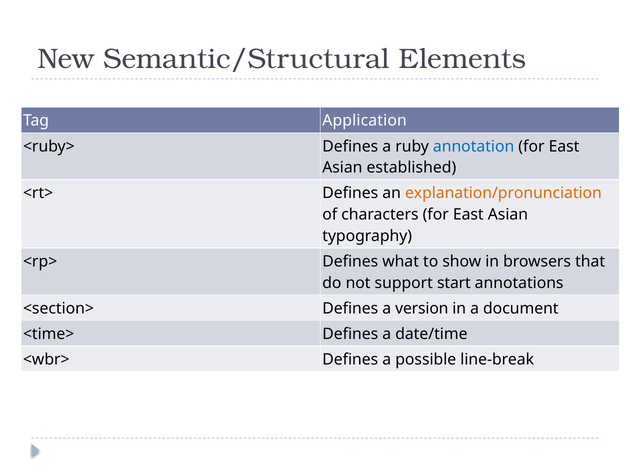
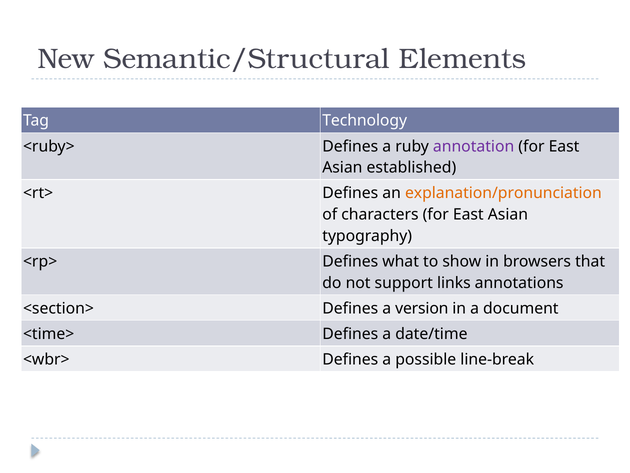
Application: Application -> Technology (365, 121)
annotation colour: blue -> purple (474, 146)
start: start -> links (454, 283)
